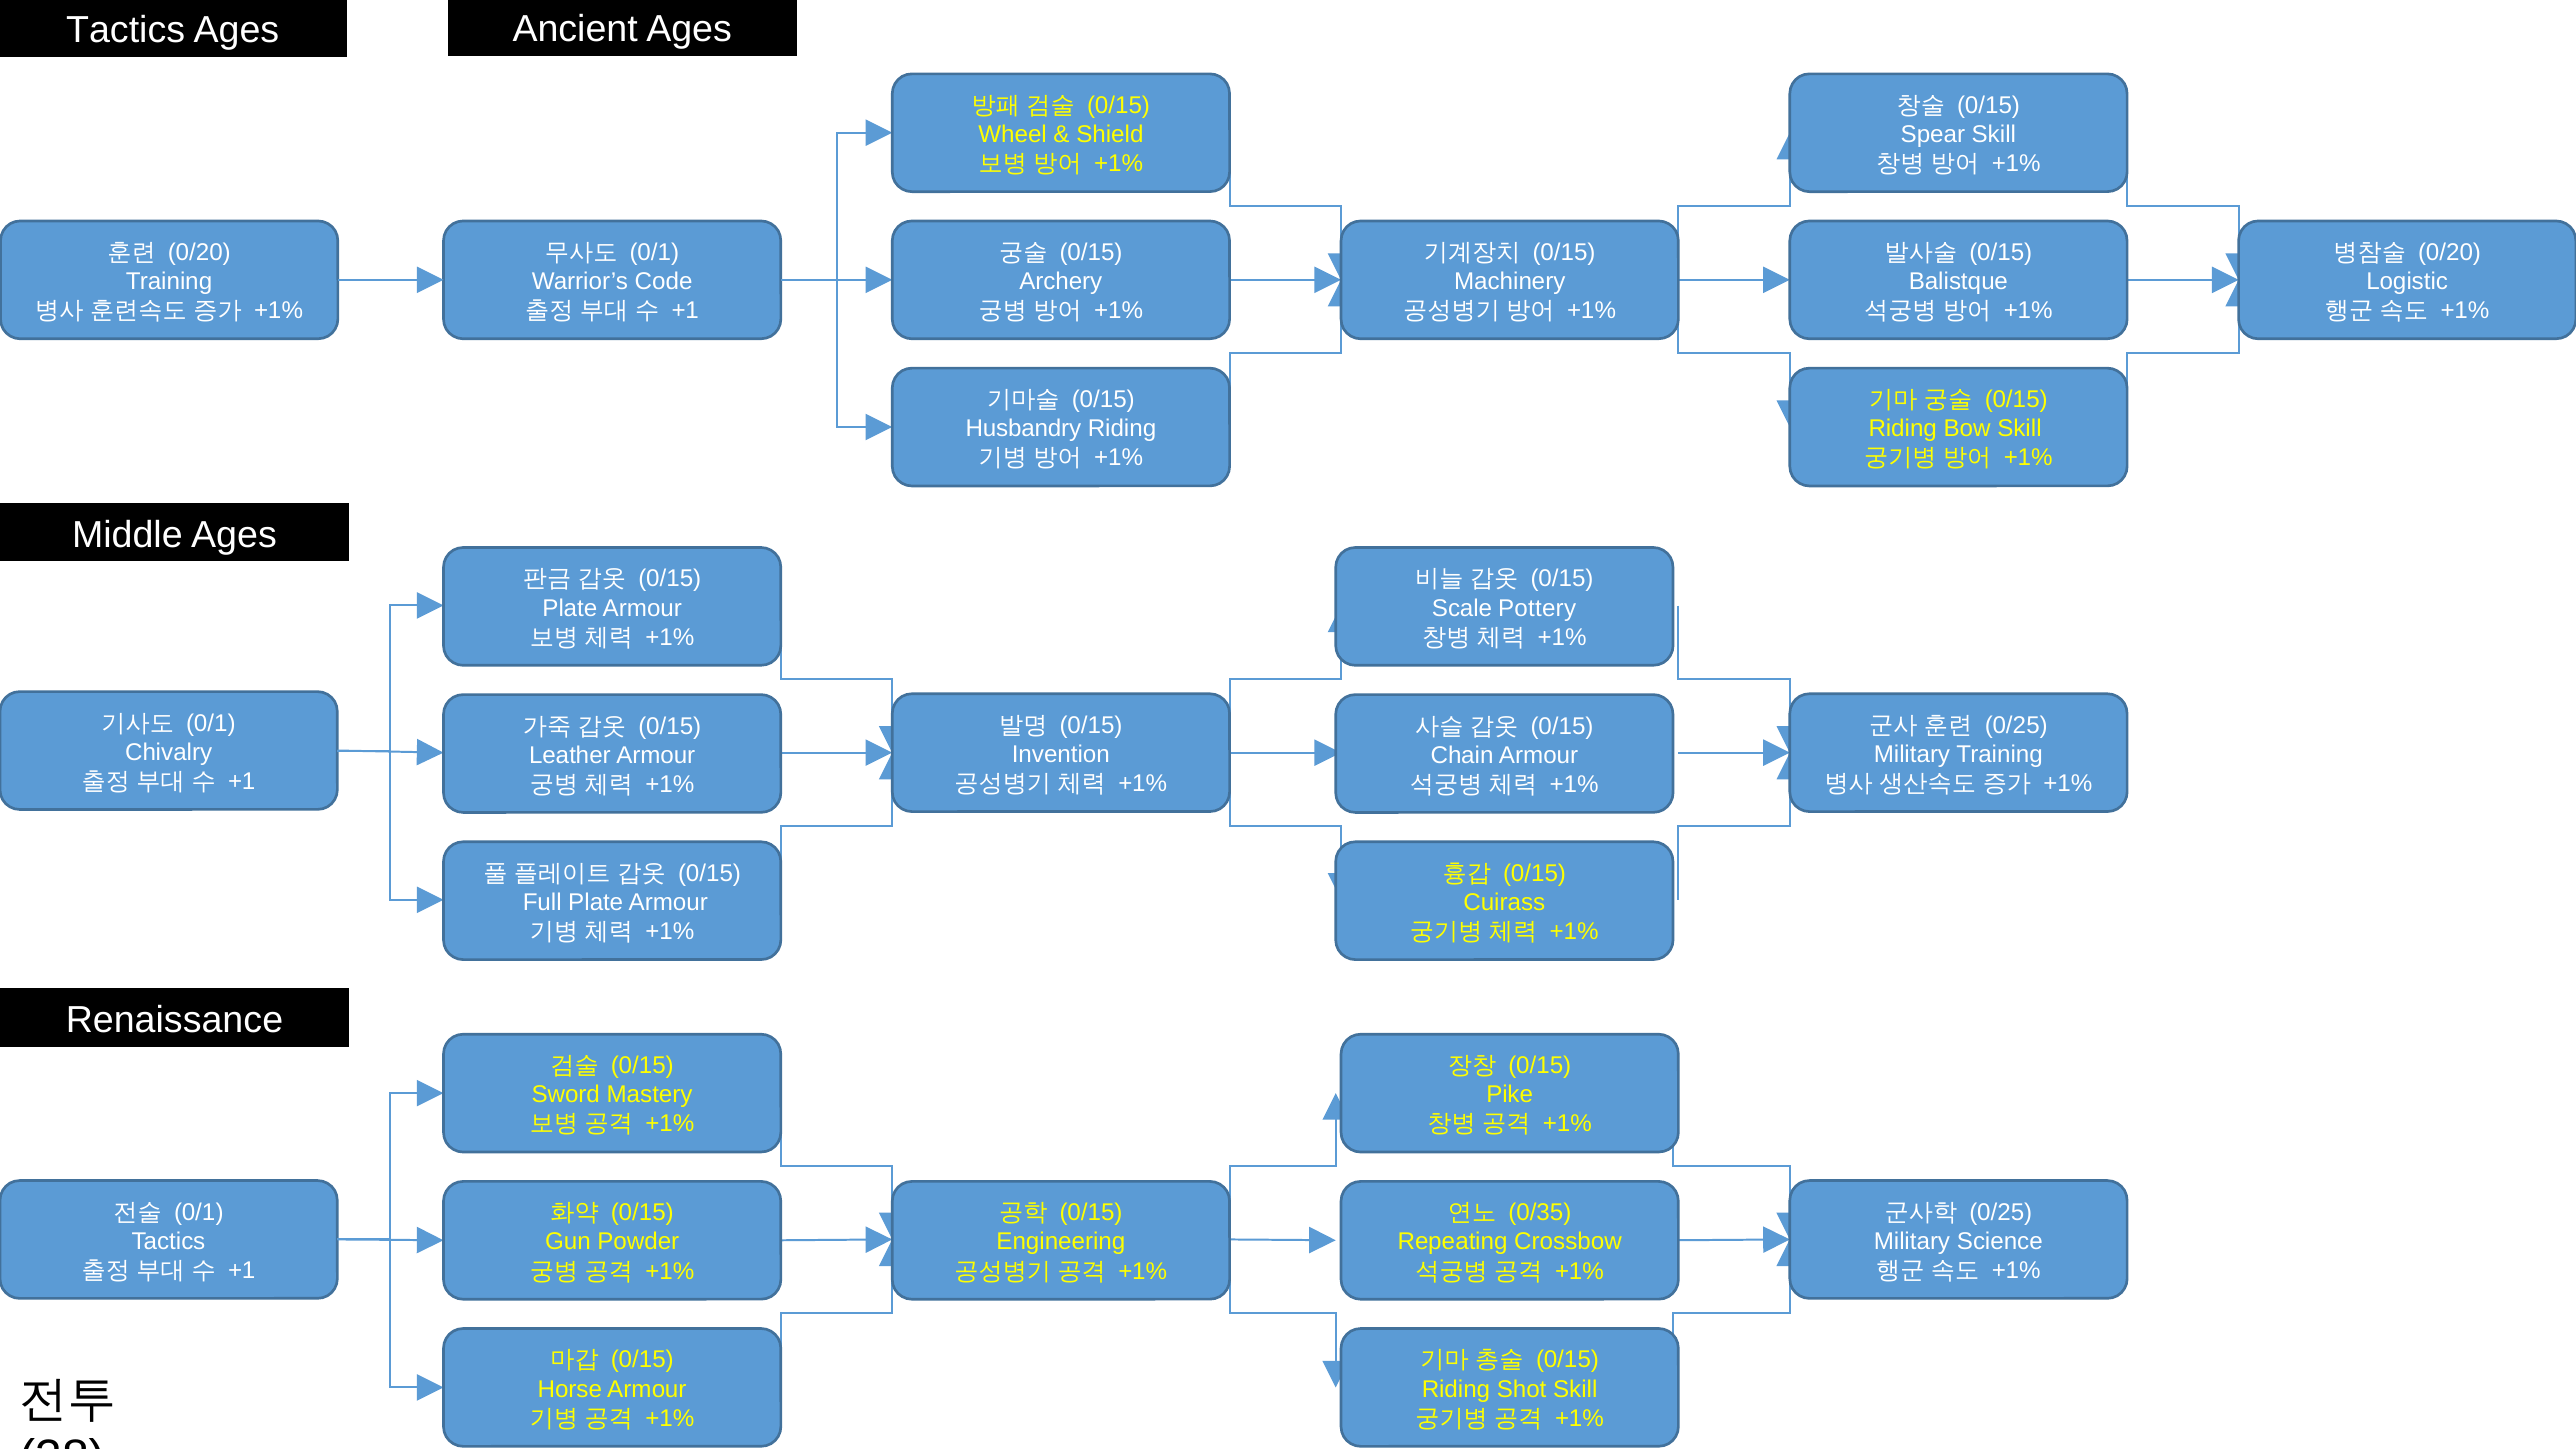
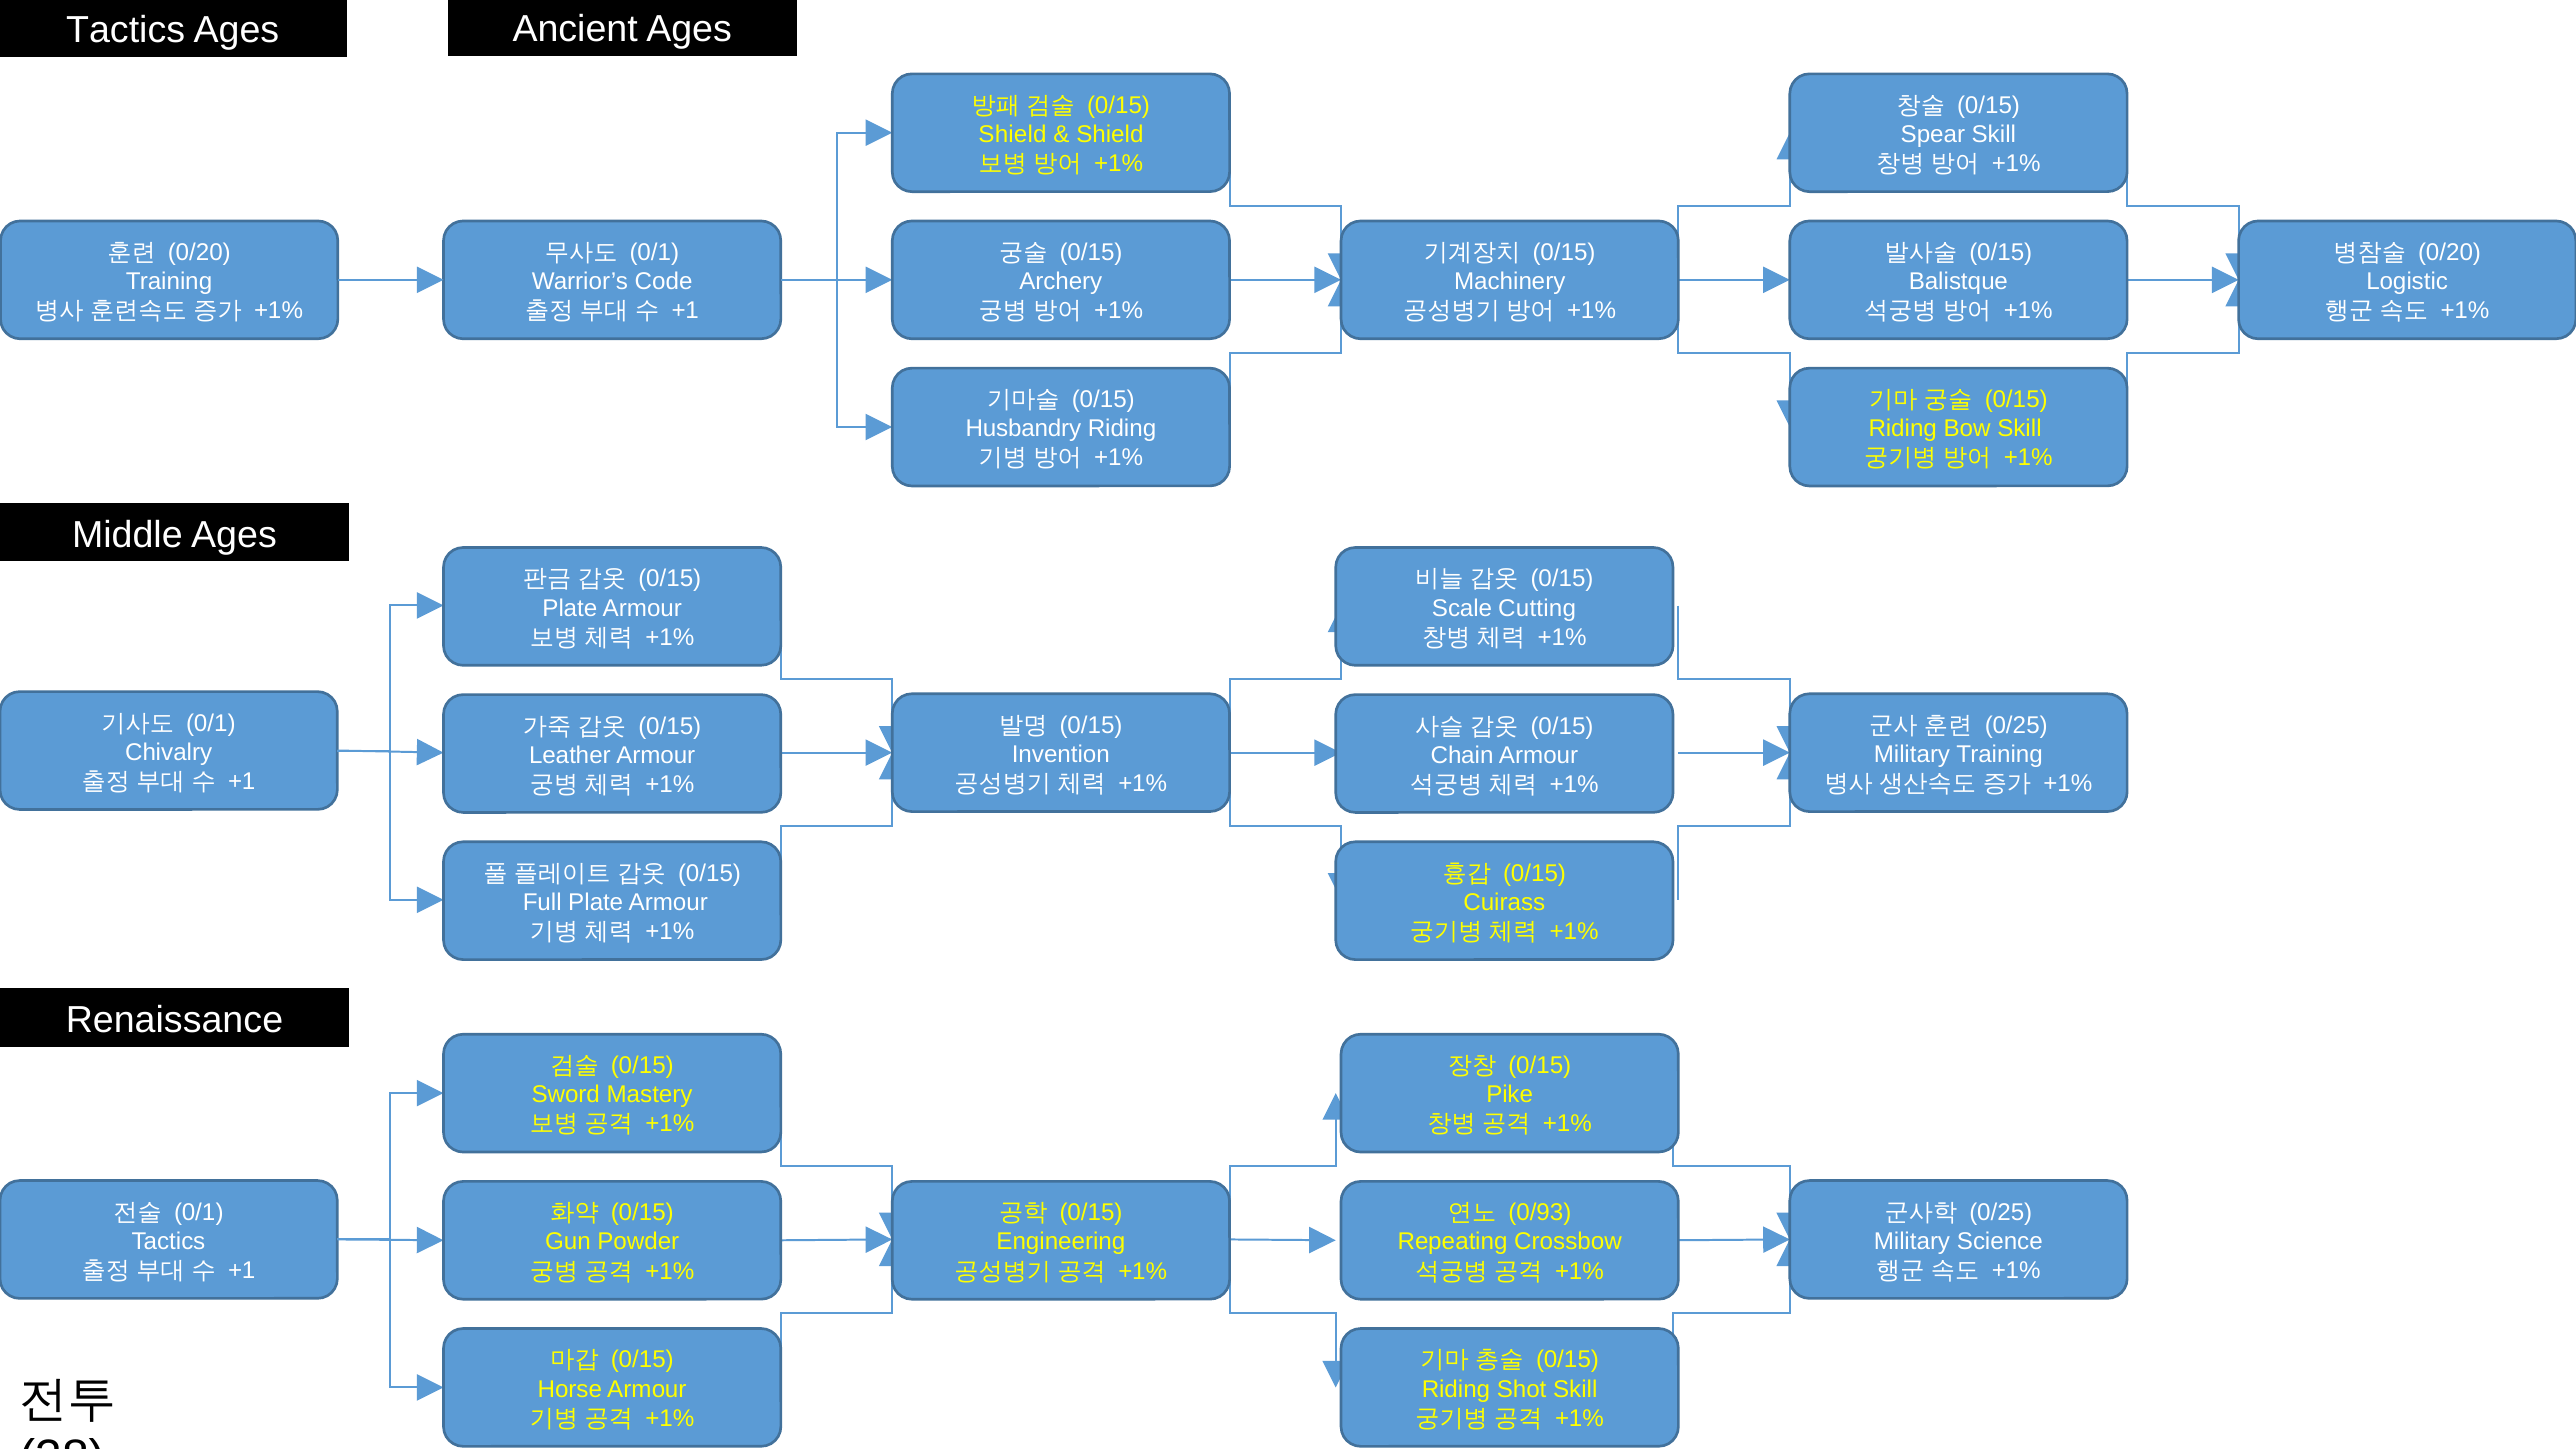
Wheel: Wheel -> Shield (1013, 134)
Pottery: Pottery -> Cutting (1537, 608)
0/35: 0/35 -> 0/93 (1540, 1213)
